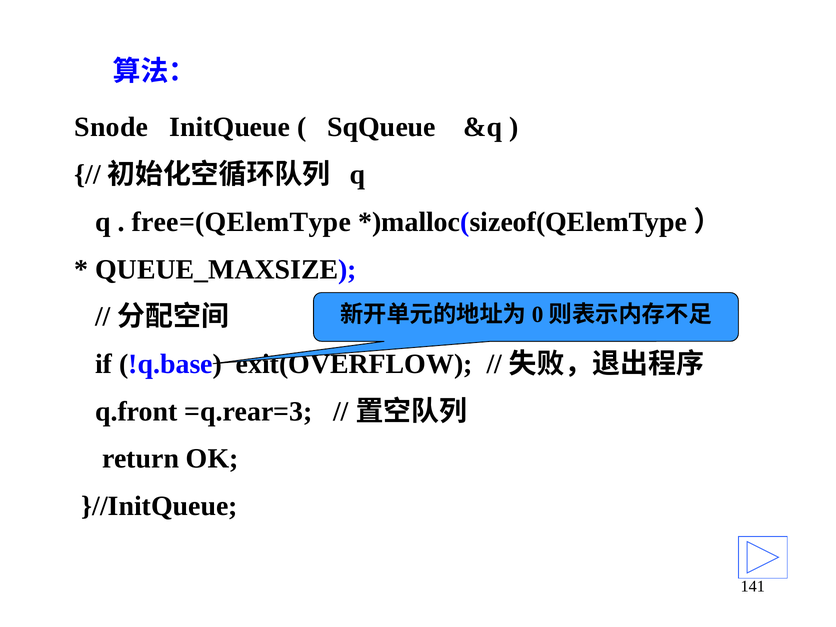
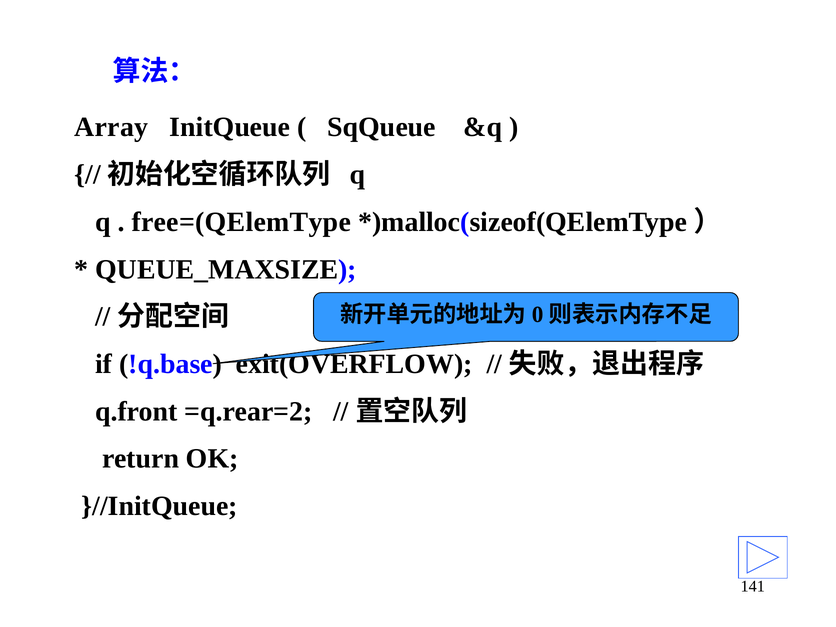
Snode: Snode -> Array (111, 127)
=q.rear=3: =q.rear=3 -> =q.rear=2 (248, 411)
